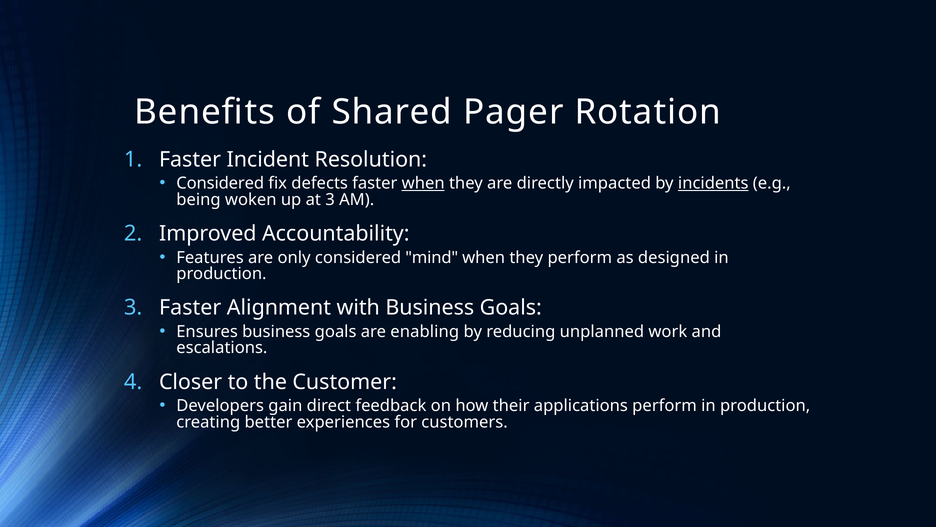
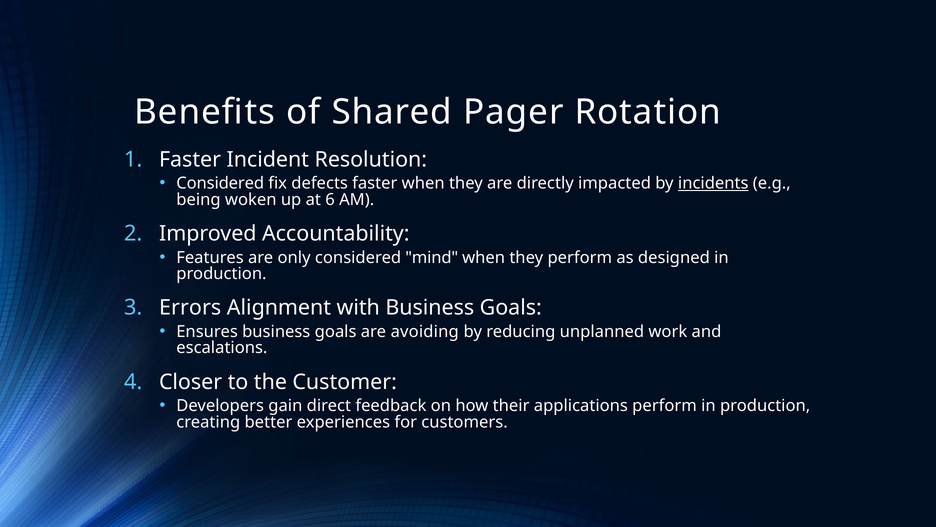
when underline: present -> none (423, 183)
at 3: 3 -> 6 (330, 199)
Faster: Faster -> Errors (190, 308)
enabling: enabling -> avoiding (425, 332)
